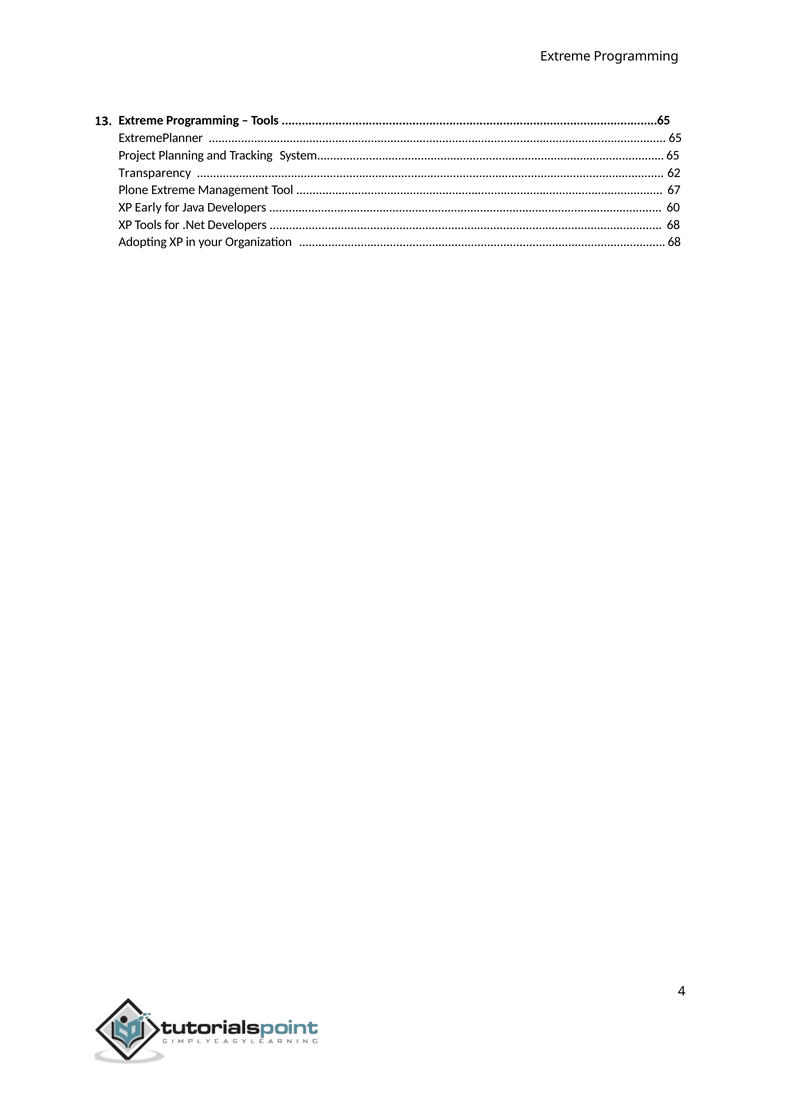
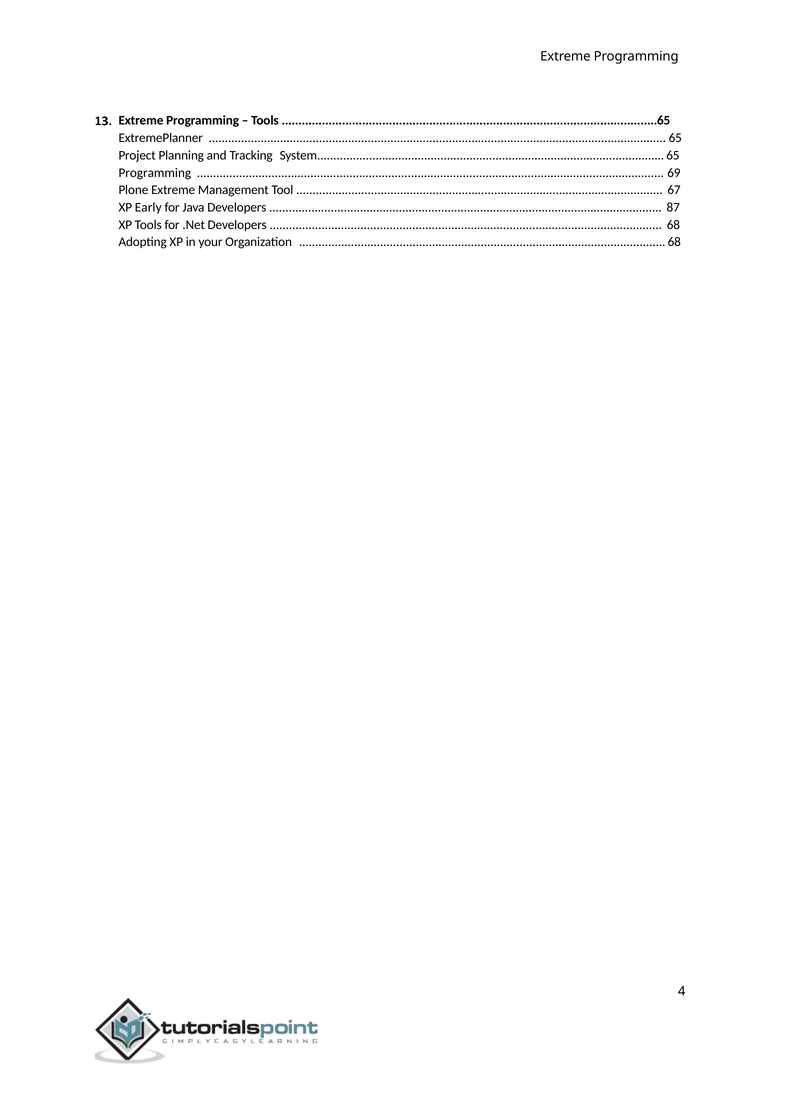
Transparency: Transparency -> Programming (155, 173)
62: 62 -> 69 (674, 173)
60: 60 -> 87 (673, 208)
